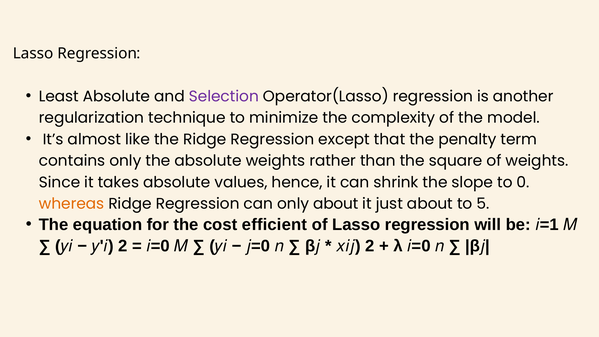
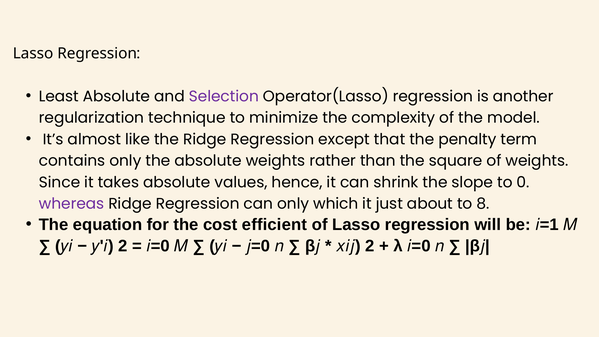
whereas colour: orange -> purple (72, 204)
only about: about -> which (336, 204)
5: 5 -> 8 (483, 204)
